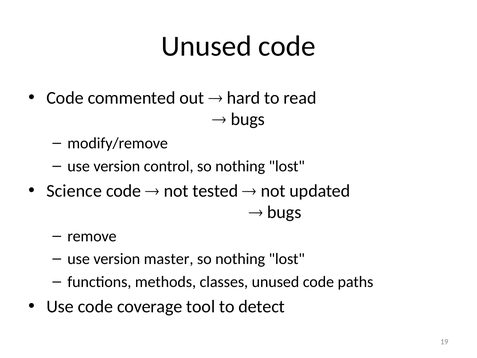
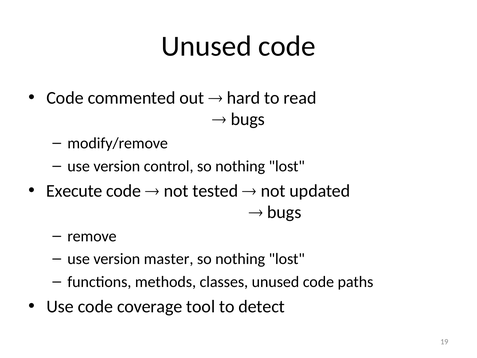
Science: Science -> Execute (74, 191)
